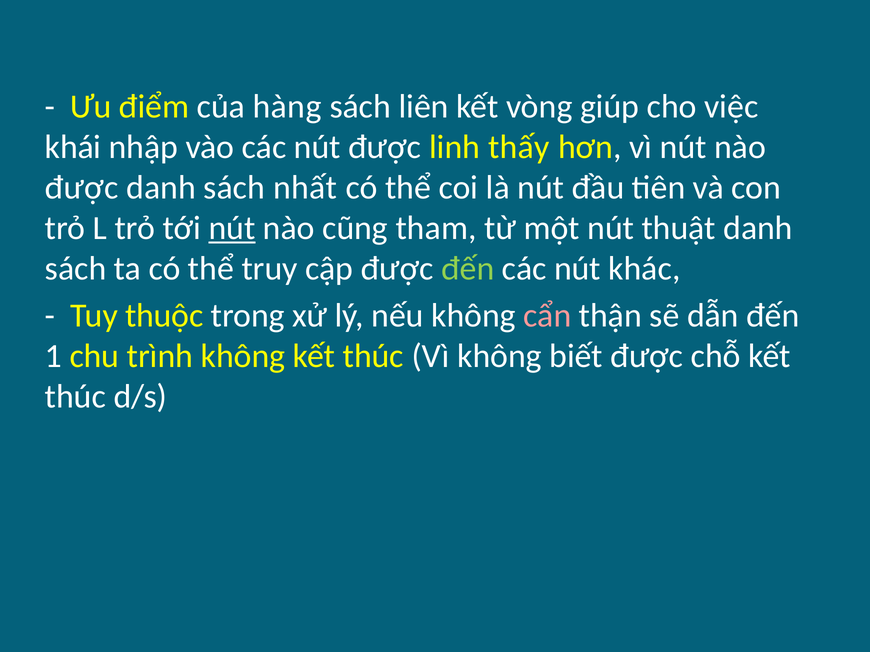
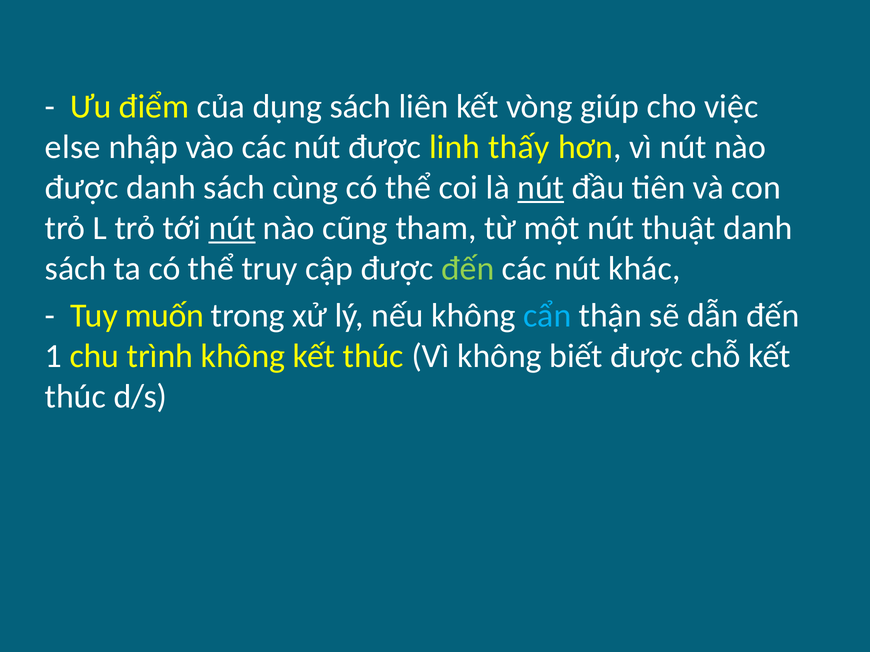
hàng: hàng -> dụng (287, 107)
khái: khái -> else (73, 147)
nhất: nhất -> cùng (305, 188)
nút underline: none -> present (541, 188)
thuộc: thuộc -> muốn (164, 316)
cẩn colour: pink -> light blue (547, 316)
